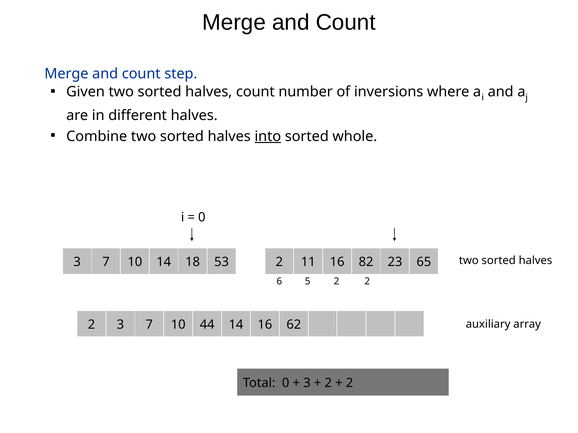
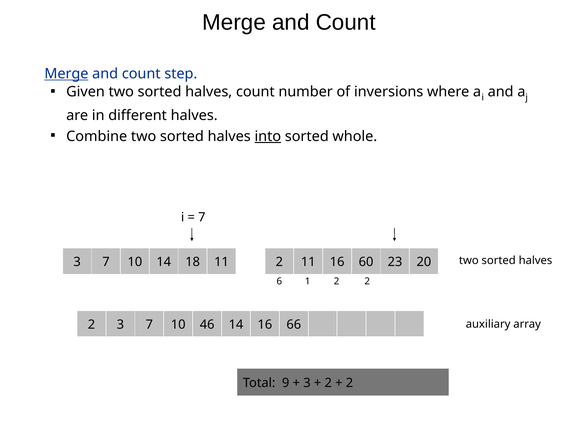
Merge underline: none -> present (66, 74)
0: 0 -> 7 (202, 217)
18 53: 53 -> 11 (222, 262)
82: 82 -> 60 (366, 262)
65: 65 -> 20 (424, 262)
5: 5 -> 1 (308, 282)
44: 44 -> 46 (207, 325)
62: 62 -> 66 (294, 325)
Total 0: 0 -> 9 (286, 383)
